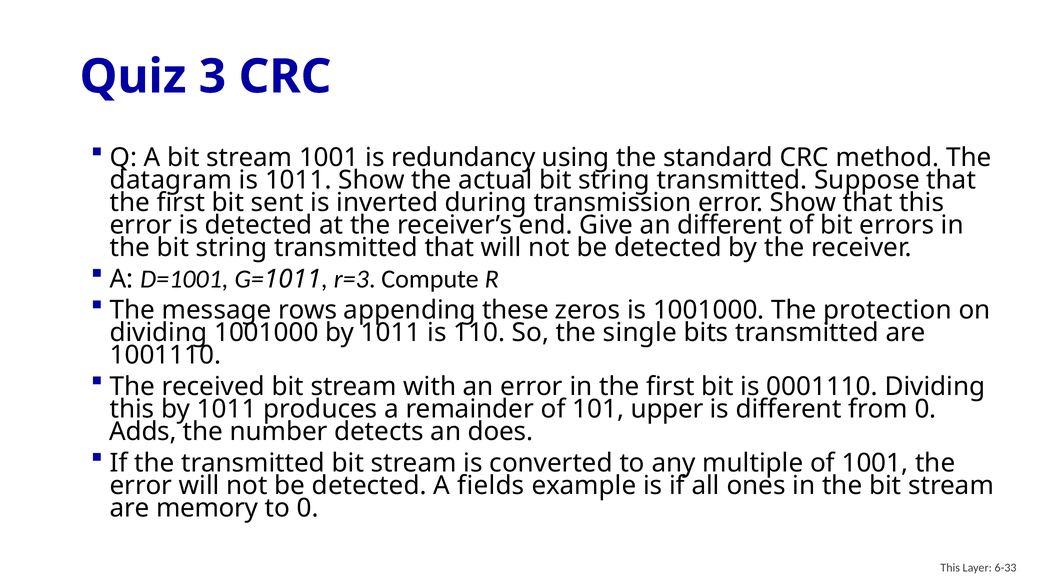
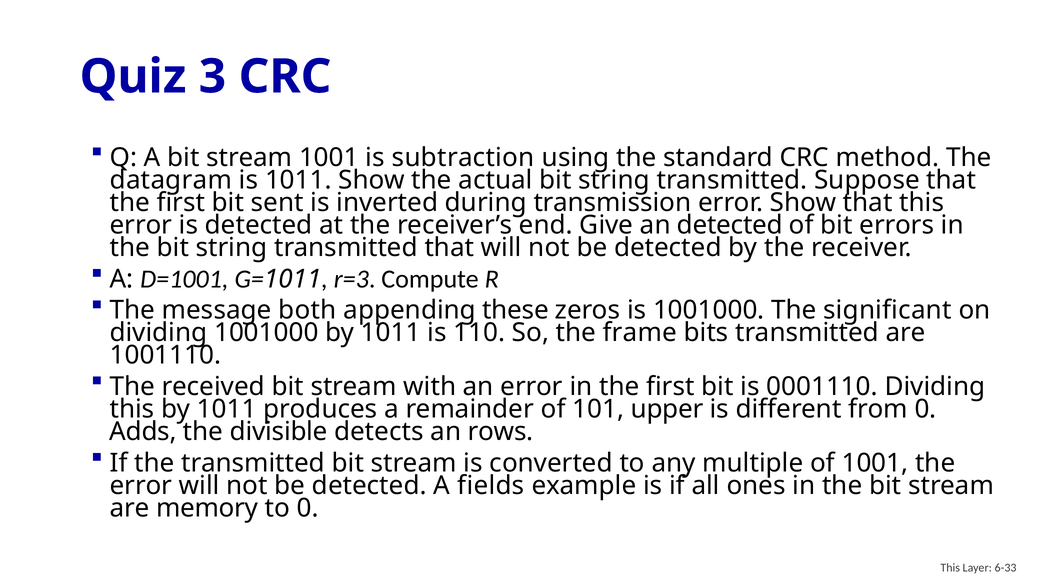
redundancy: redundancy -> subtraction (463, 158)
an different: different -> detected (730, 225)
rows: rows -> both (307, 310)
protection: protection -> significant (887, 310)
single: single -> frame (640, 333)
number: number -> divisible (279, 432)
does: does -> rows (501, 432)
